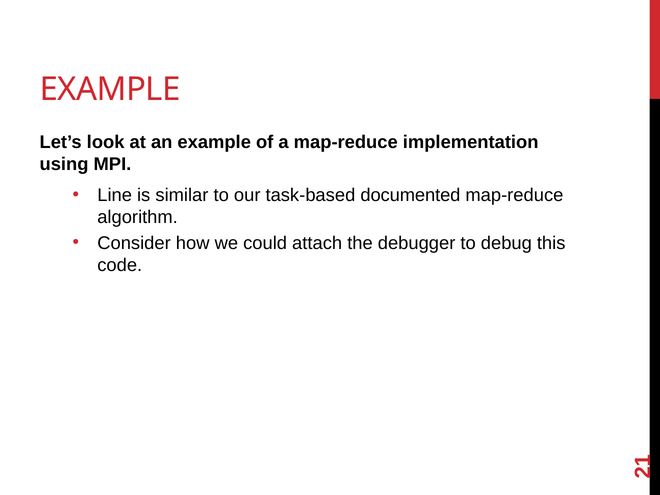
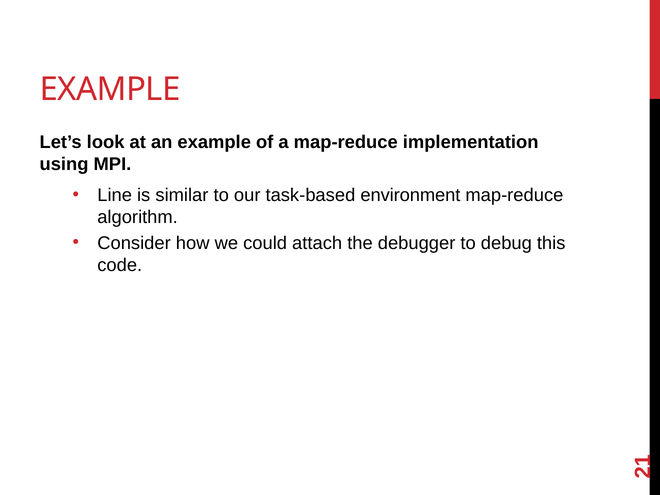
documented: documented -> environment (410, 195)
